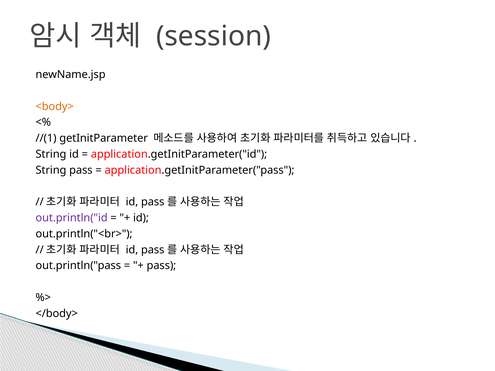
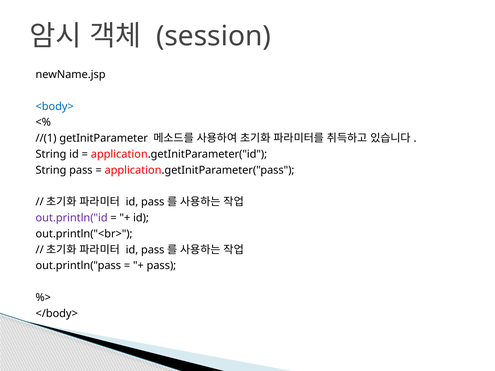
<body> colour: orange -> blue (55, 106)
